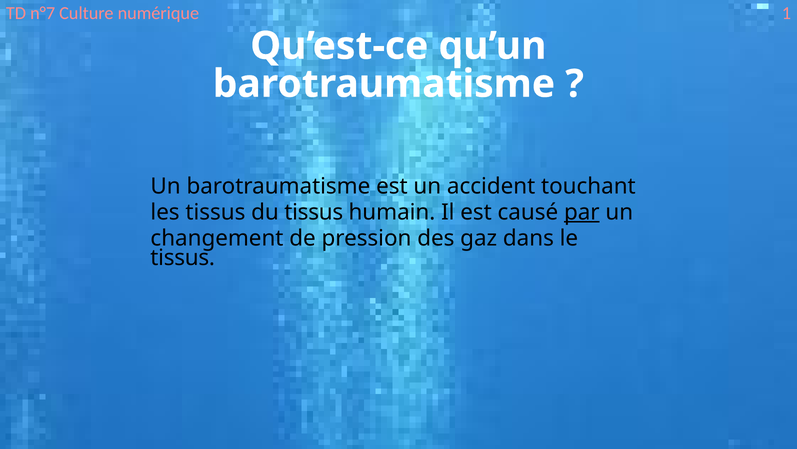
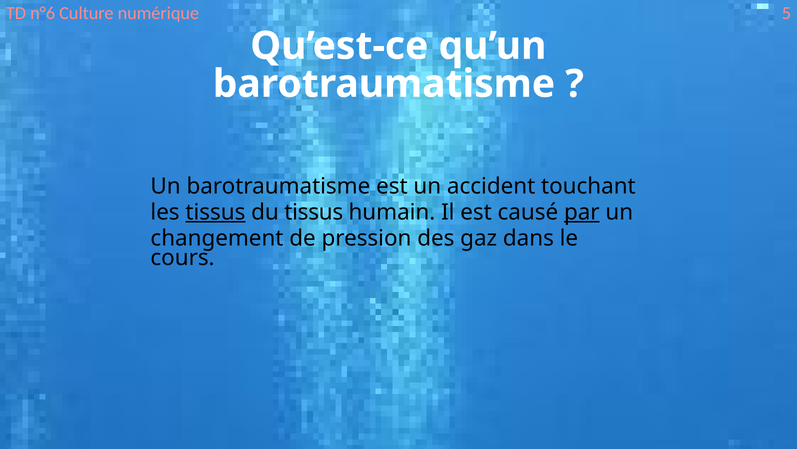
n°7: n°7 -> n°6 (43, 13)
1: 1 -> 5 (786, 13)
tissus underline: none -> present (215, 212)
tissus: tissus -> cours (183, 257)
